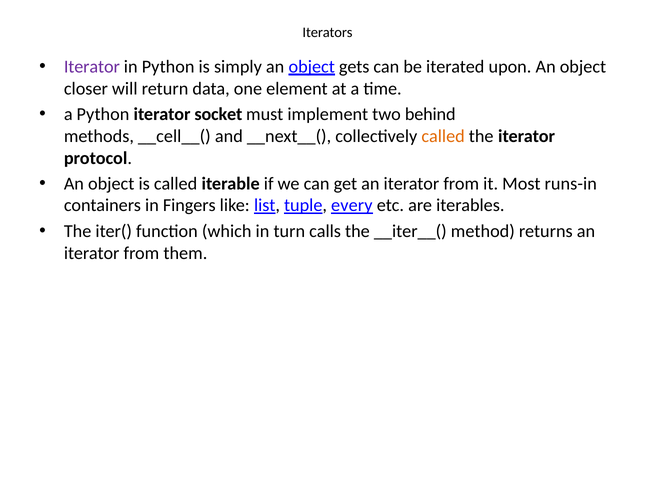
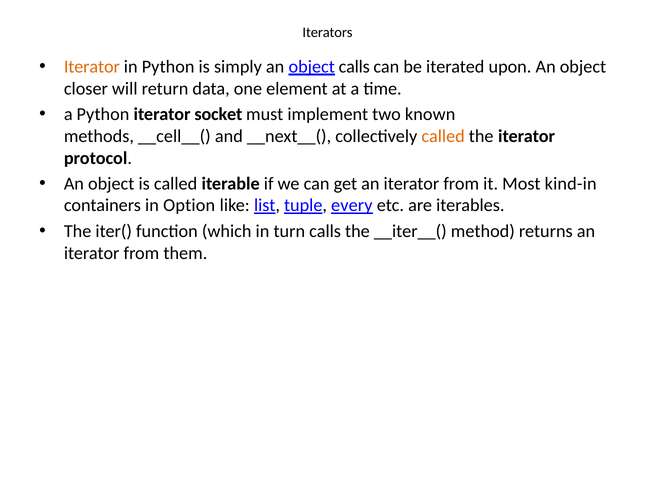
Iterator colour: purple -> orange (92, 67)
object gets: gets -> calls (354, 67)
behind: behind -> known (430, 114)
runs-in: runs-in -> kind-in (571, 184)
Fingers: Fingers -> Option (189, 206)
